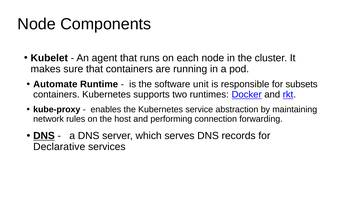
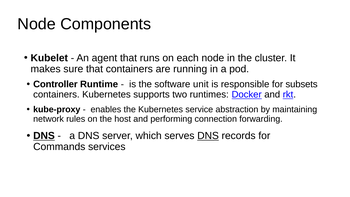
Automate: Automate -> Controller (55, 84)
DNS underline: none -> present (208, 136)
Declarative: Declarative -> Commands (59, 147)
